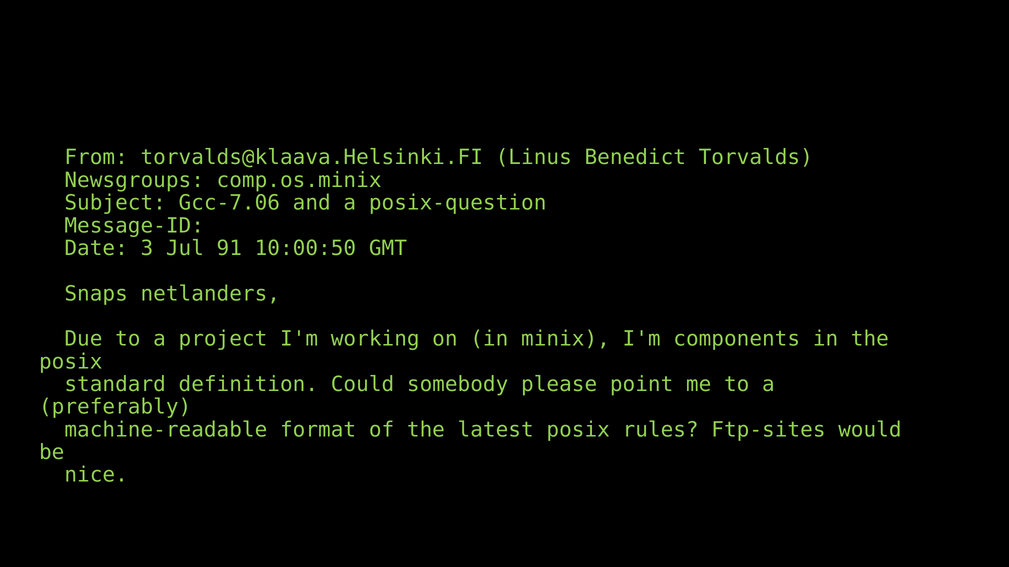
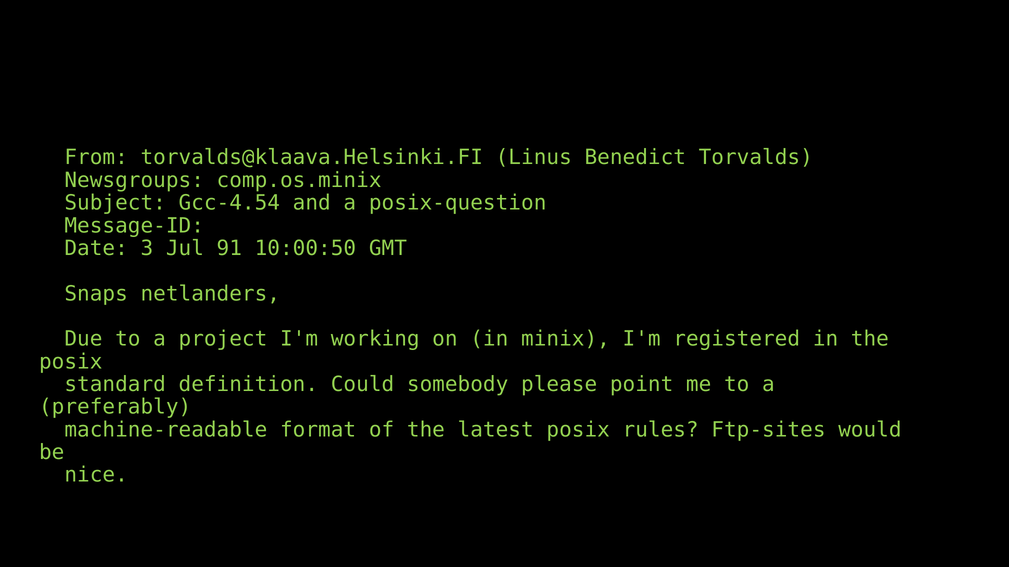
Gcc-7.06: Gcc-7.06 -> Gcc-4.54 (229, 203)
components: components -> registered (737, 339)
